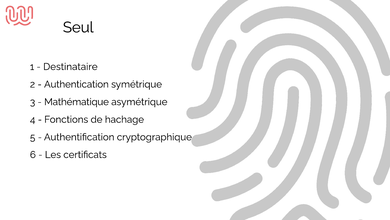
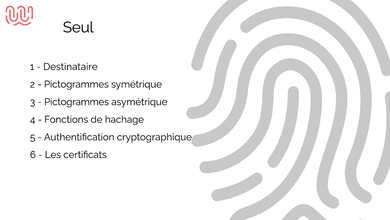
Authentication: Authentication -> Pictogrammes (76, 84)
Mathématique: Mathématique -> Pictogrammes (77, 102)
